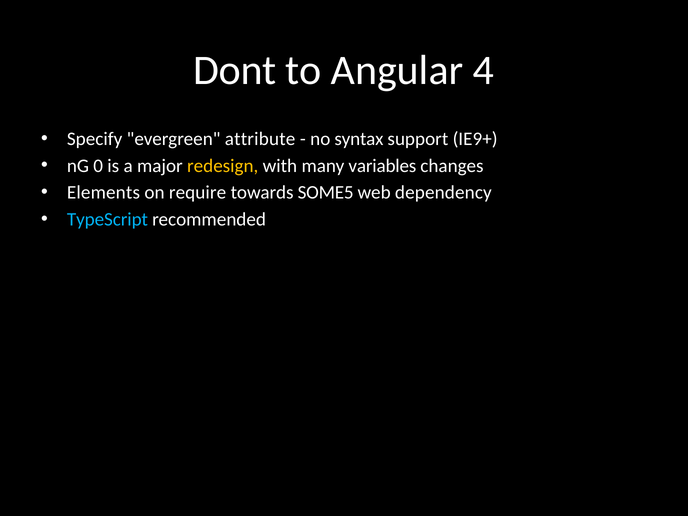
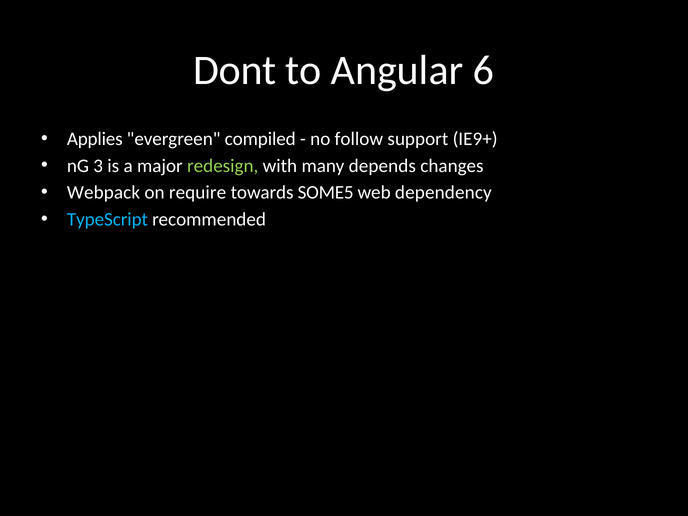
4: 4 -> 6 (483, 70)
Specify: Specify -> Applies (95, 139)
attribute: attribute -> compiled (260, 139)
syntax: syntax -> follow (359, 139)
0: 0 -> 3 (98, 166)
redesign colour: yellow -> light green (223, 166)
variables: variables -> depends (382, 166)
Elements: Elements -> Webpack (103, 193)
